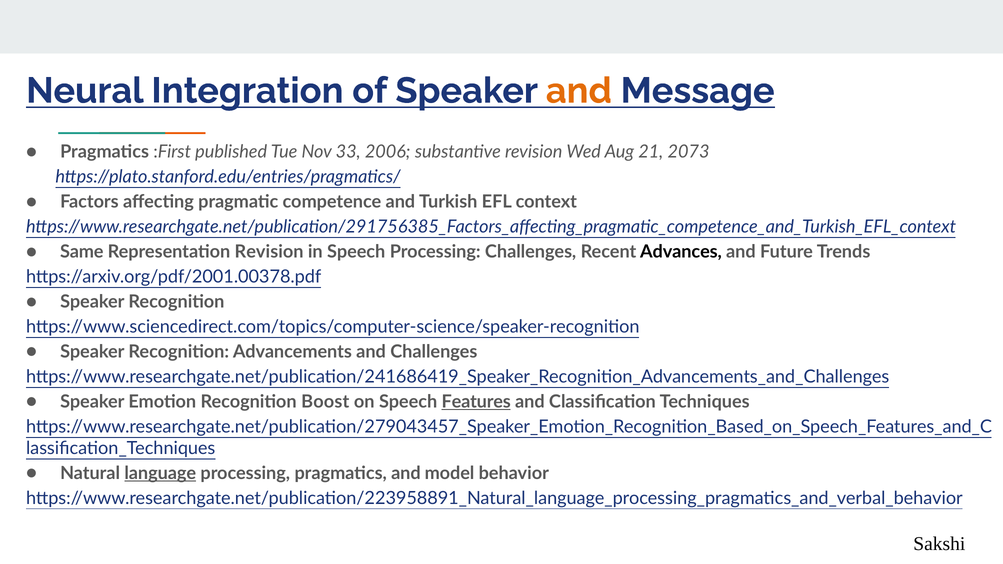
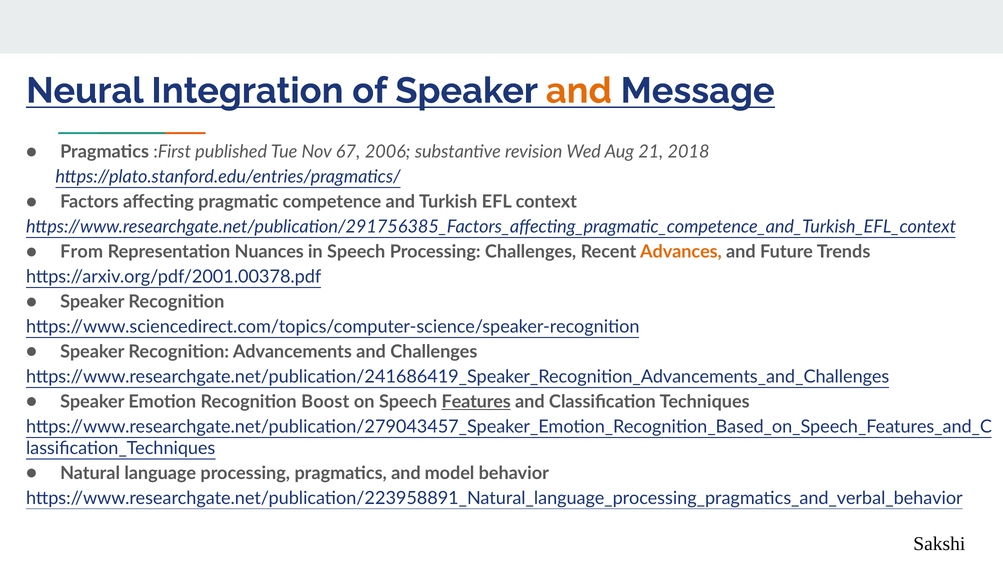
33: 33 -> 67 (348, 152)
2073: 2073 -> 2018 (689, 152)
Same: Same -> From (82, 252)
Representation Revision: Revision -> Nuances (269, 252)
Advances colour: black -> orange (681, 252)
language underline: present -> none (160, 473)
